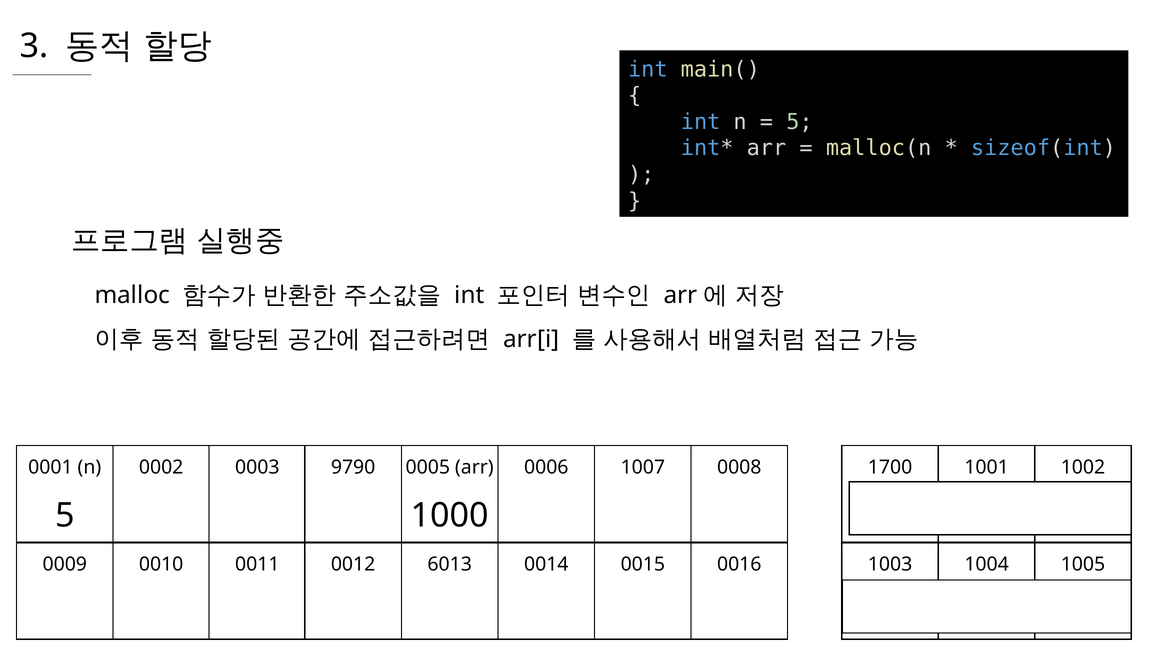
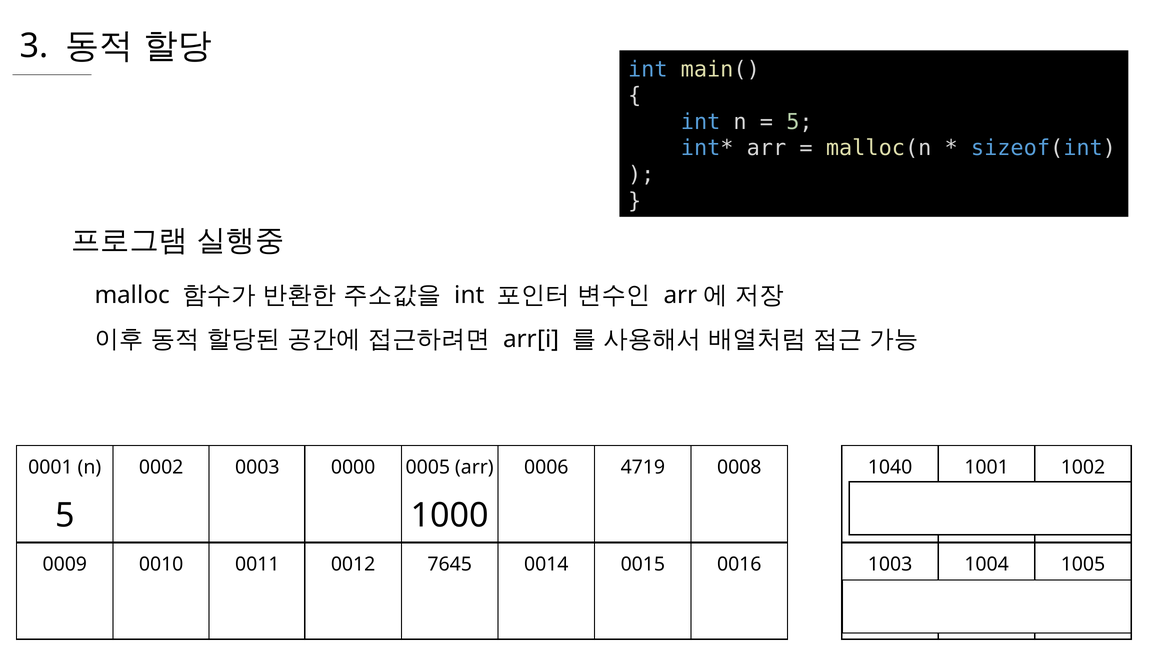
9790: 9790 -> 0000 (353, 467)
1007: 1007 -> 4719 (643, 467)
1700: 1700 -> 1040 (890, 467)
6013: 6013 -> 7645 (450, 565)
